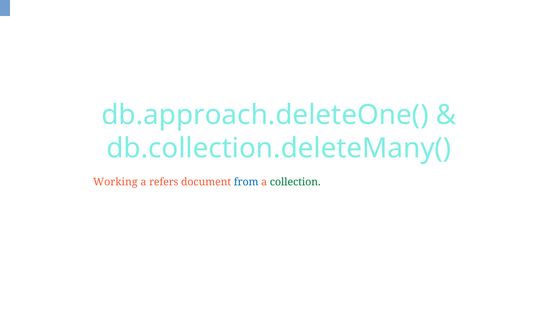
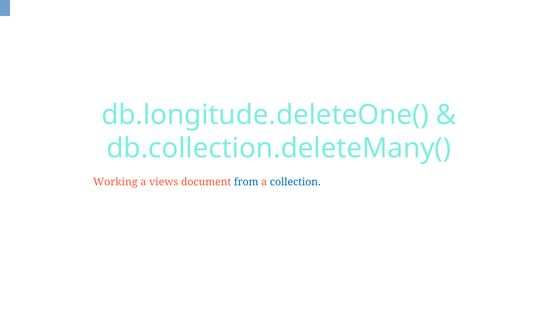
db.approach.deleteOne(: db.approach.deleteOne( -> db.longitude.deleteOne( (265, 115)
refers: refers -> views (164, 182)
collection colour: green -> blue (295, 182)
